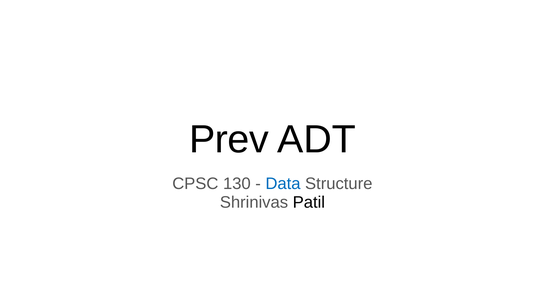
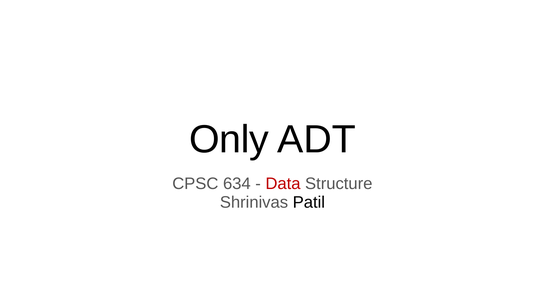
Prev: Prev -> Only (229, 140)
130: 130 -> 634 (237, 184)
Data colour: blue -> red (283, 184)
